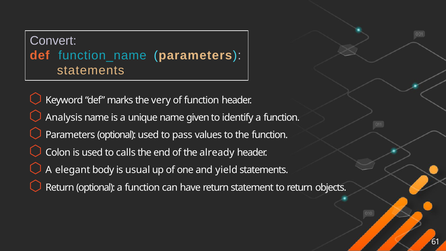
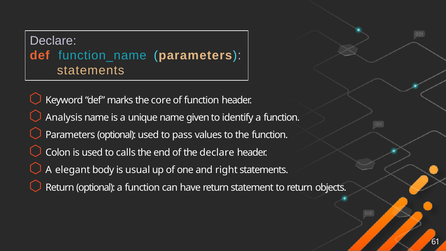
Convert: Convert -> Declare (53, 41)
very: very -> core (161, 100)
the already: already -> declare (217, 152)
yield: yield -> right (226, 170)
